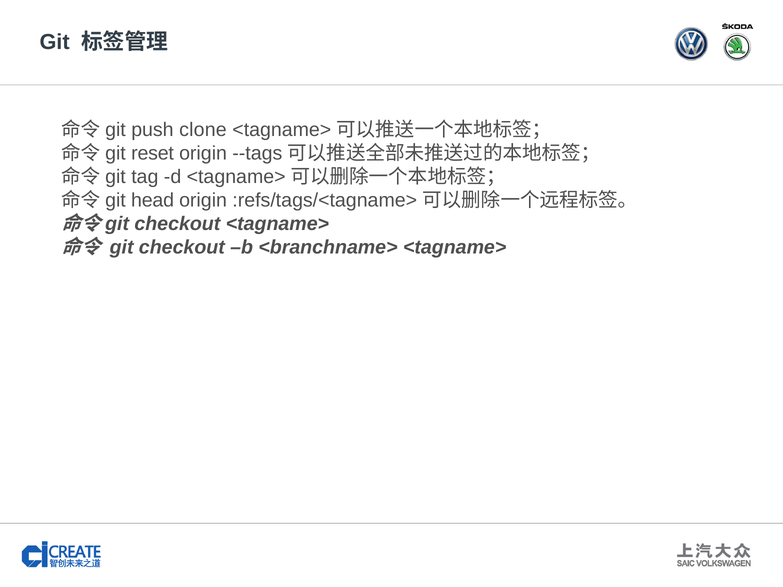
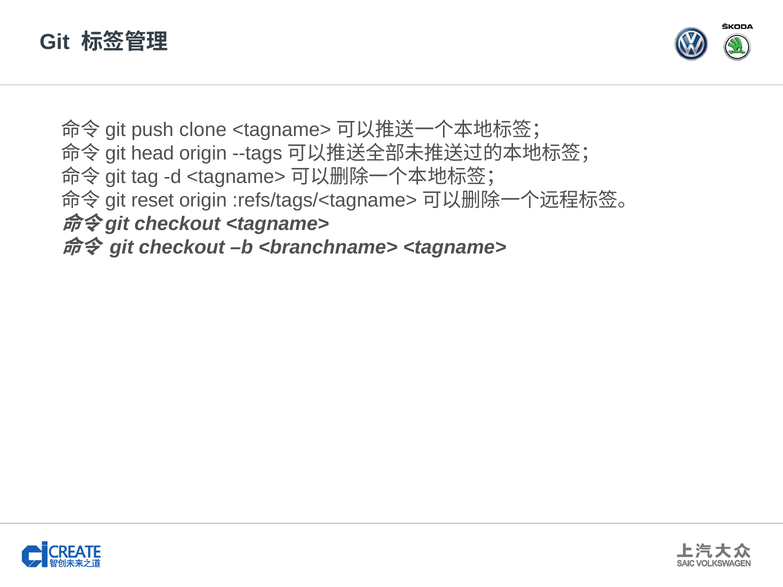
reset: reset -> head (153, 153)
head: head -> reset (153, 200)
